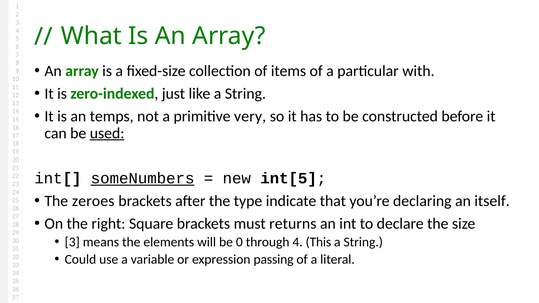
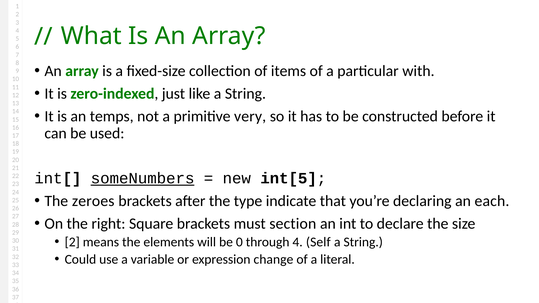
used underline: present -> none (107, 133)
itself: itself -> each (492, 201)
returns: returns -> section (293, 224)
3: 3 -> 2 (72, 242)
This: This -> Self (318, 242)
passing: passing -> change (273, 260)
